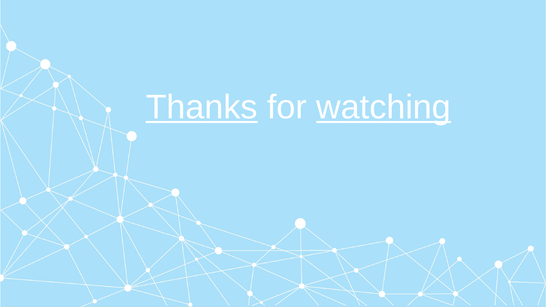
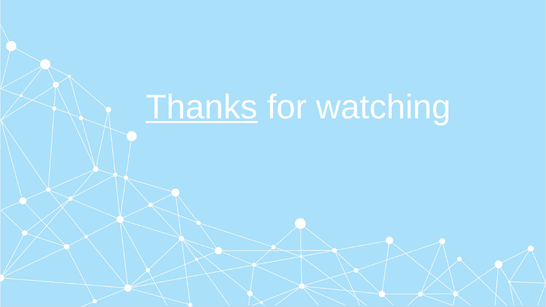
watching underline: present -> none (384, 107)
